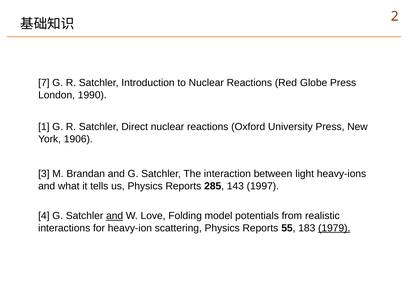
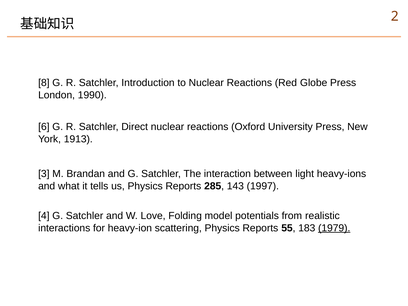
7: 7 -> 8 (44, 83)
1: 1 -> 6 (44, 127)
1906: 1906 -> 1913 (78, 139)
and underline: present -> none (115, 216)
